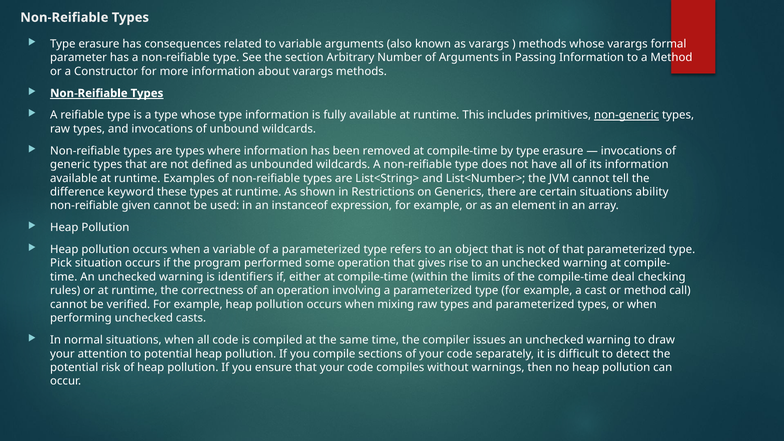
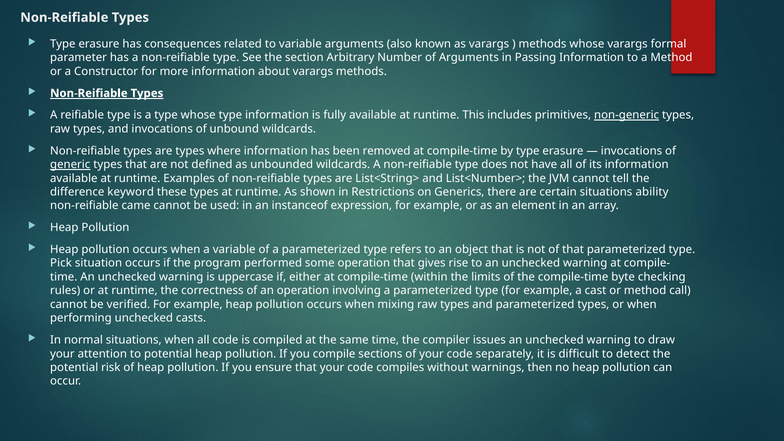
generic underline: none -> present (70, 164)
given: given -> came (136, 206)
identifiers: identifiers -> uppercase (246, 277)
deal: deal -> byte (623, 277)
